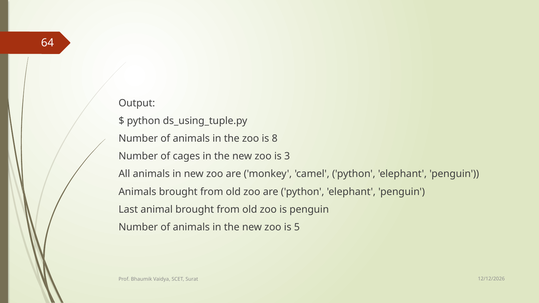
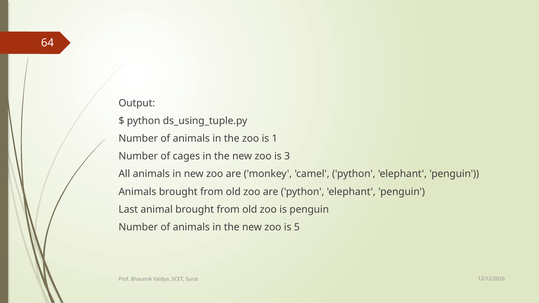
8: 8 -> 1 (275, 139)
